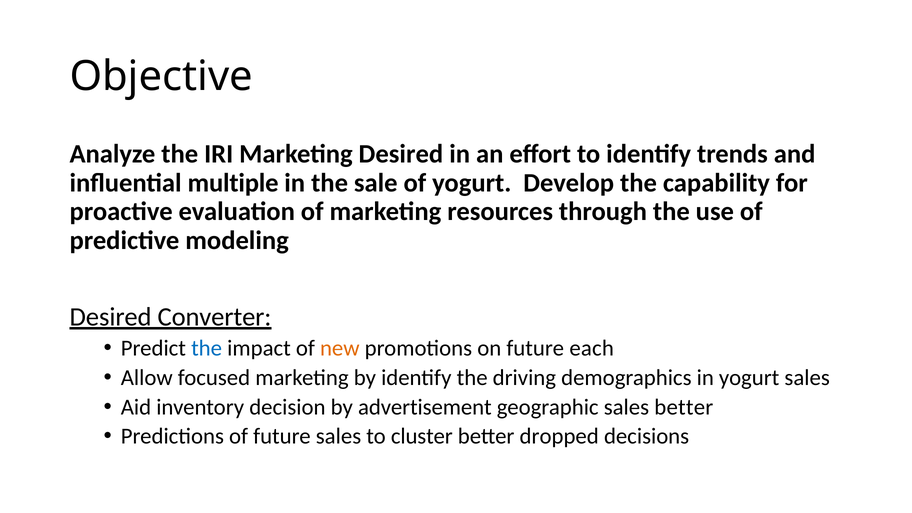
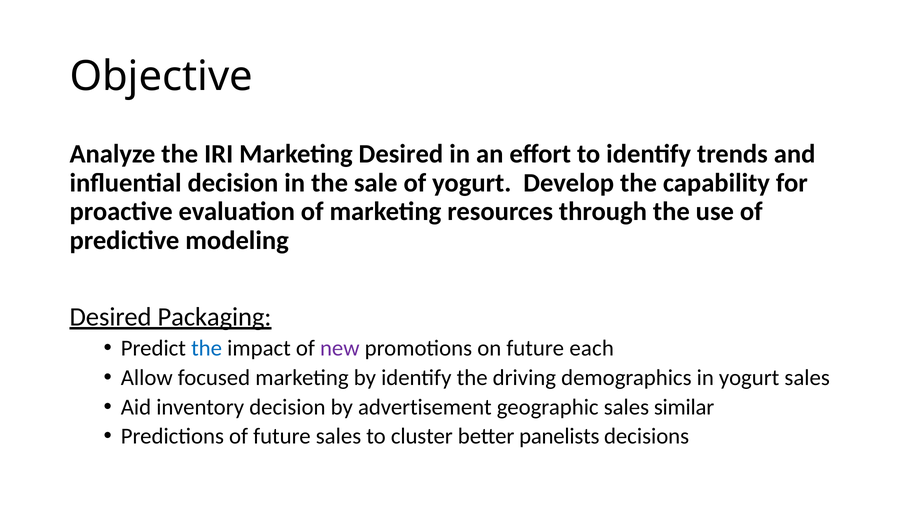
influential multiple: multiple -> decision (233, 183)
Converter: Converter -> Packaging (215, 317)
new colour: orange -> purple (340, 348)
sales better: better -> similar (684, 407)
dropped: dropped -> panelists (559, 436)
